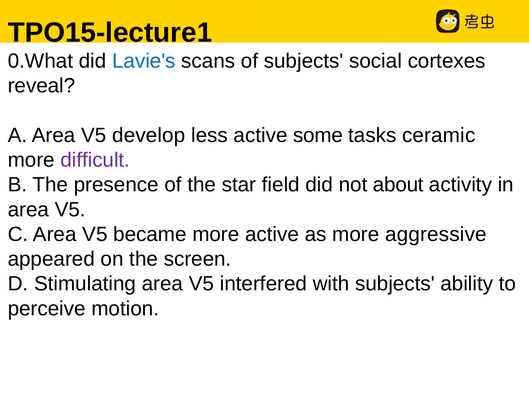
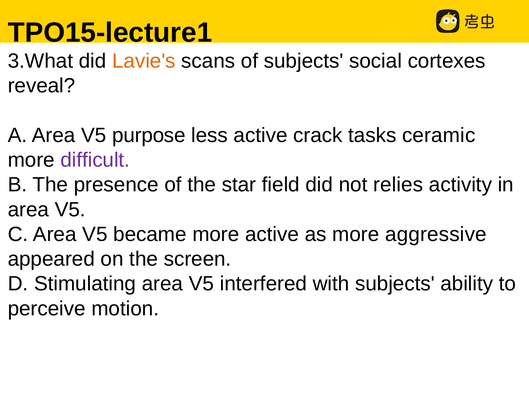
0.What: 0.What -> 3.What (40, 61)
Lavie's colour: blue -> orange (144, 61)
develop: develop -> purpose (149, 136)
some: some -> crack (318, 136)
about: about -> relies (398, 185)
